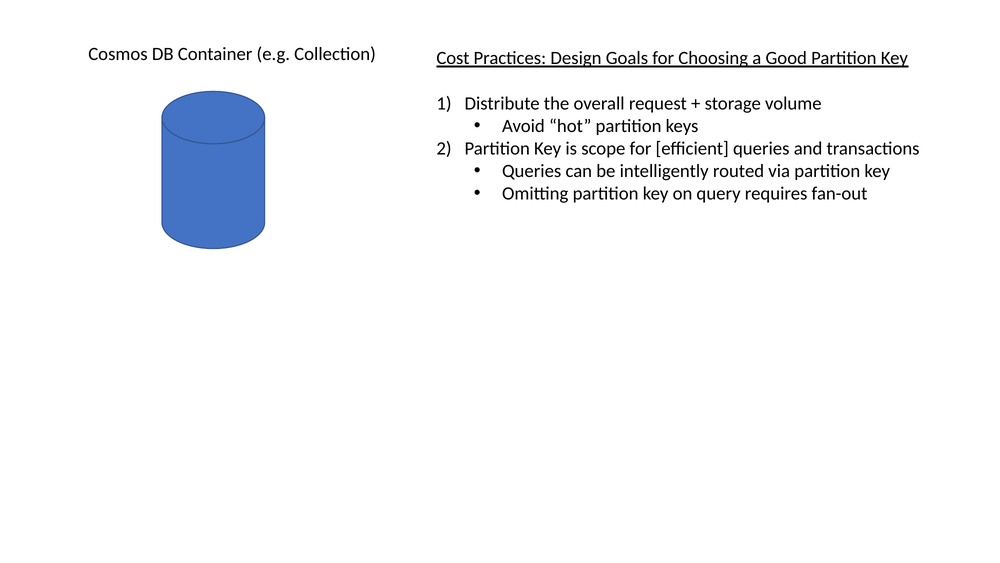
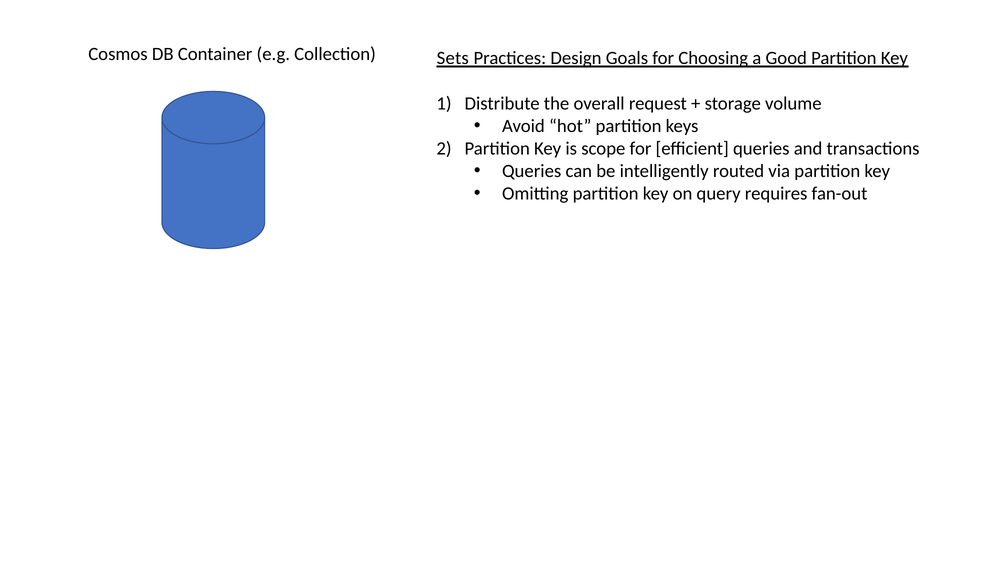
Cost: Cost -> Sets (453, 58)
